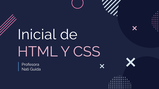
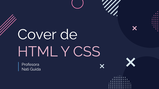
Inicial: Inicial -> Cover (37, 35)
